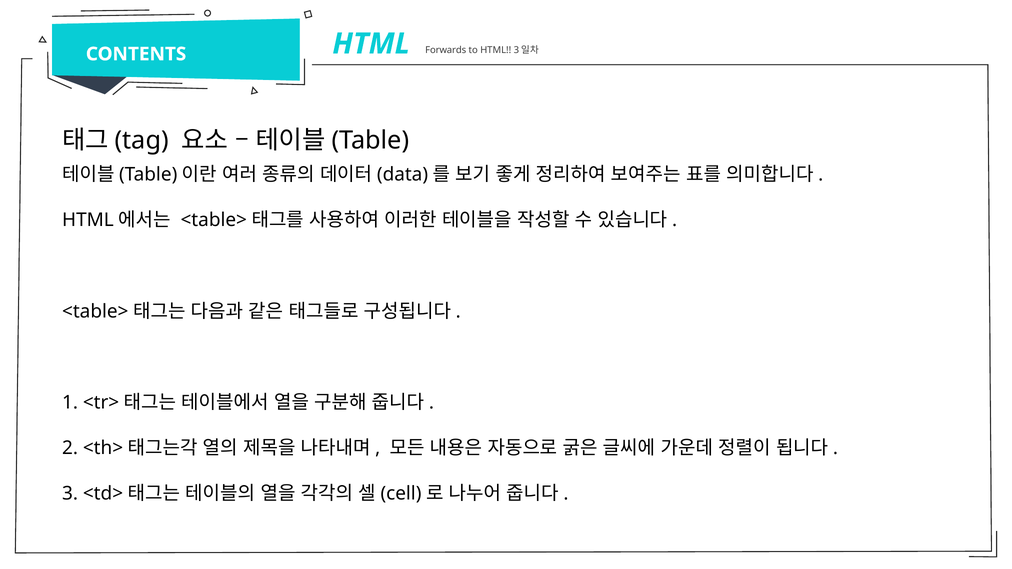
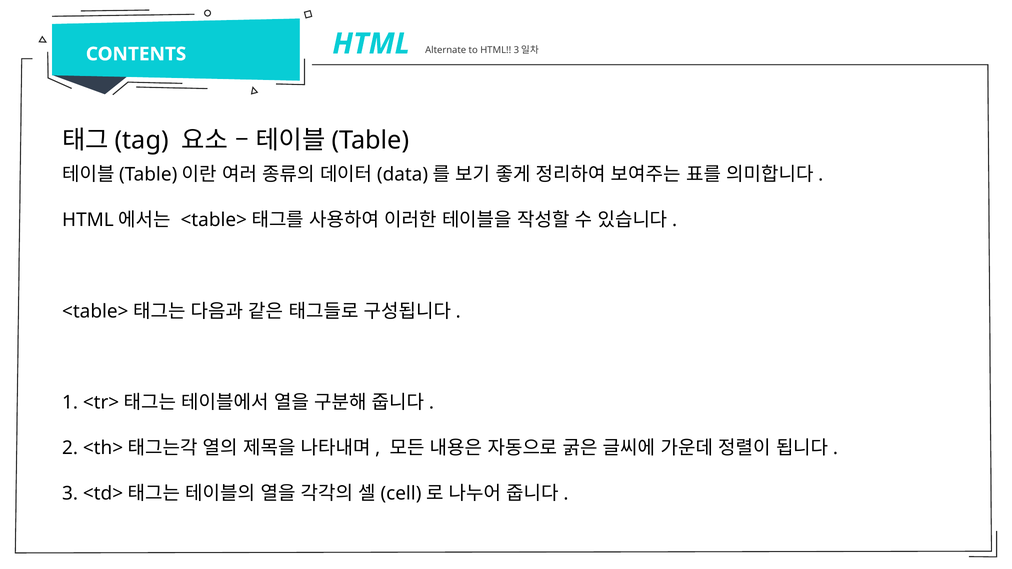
Forwards: Forwards -> Alternate (446, 50)
